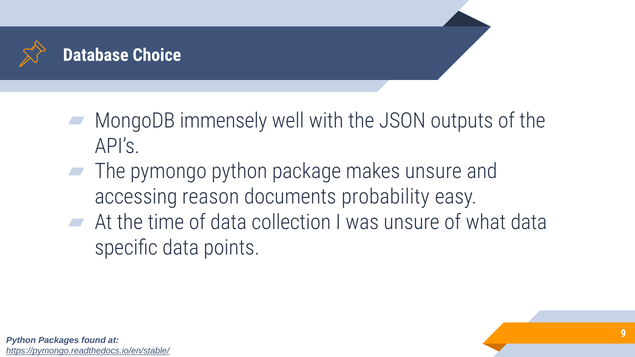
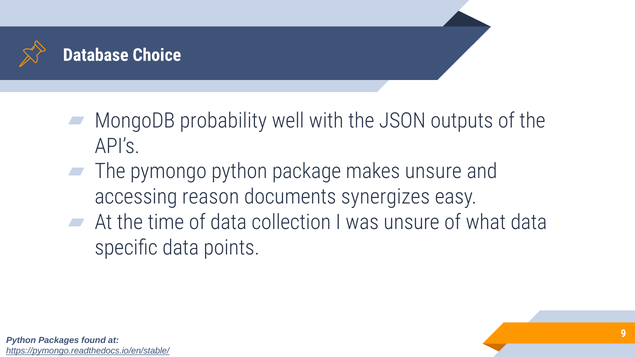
immensely: immensely -> probability (223, 121)
probability: probability -> synergizes (386, 197)
